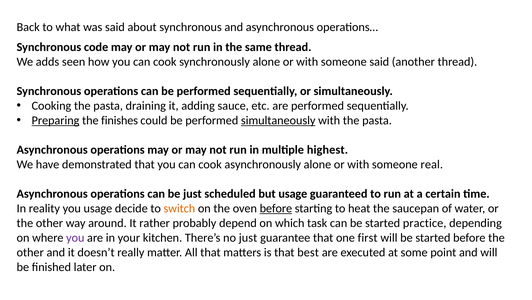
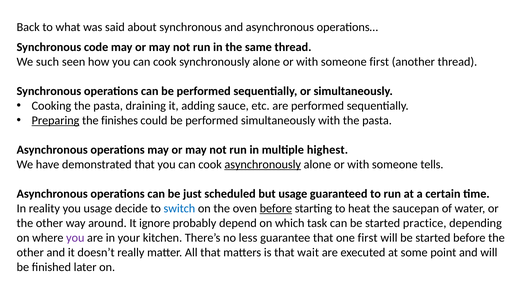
adds: adds -> such (47, 62)
someone said: said -> first (379, 62)
simultaneously underline: present -> none (278, 120)
asynchronously underline: none -> present (263, 164)
real: real -> tells (432, 164)
switch colour: orange -> blue (179, 208)
rather: rather -> ignore (155, 223)
no just: just -> less (248, 237)
best: best -> wait (308, 252)
